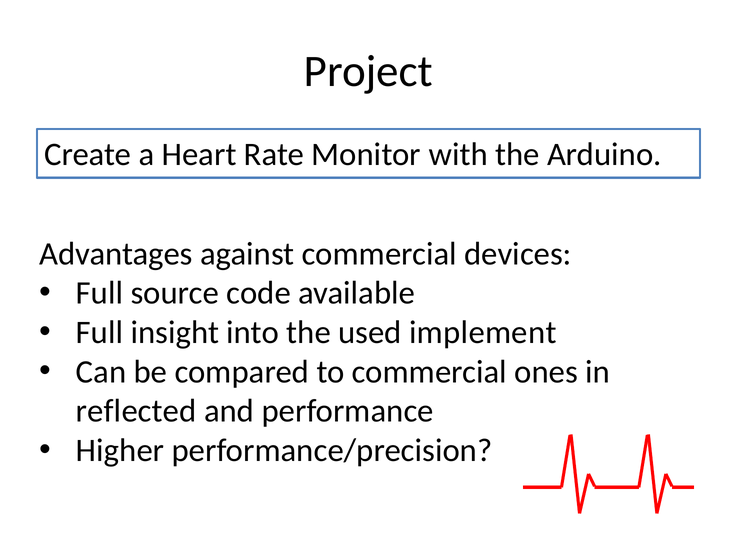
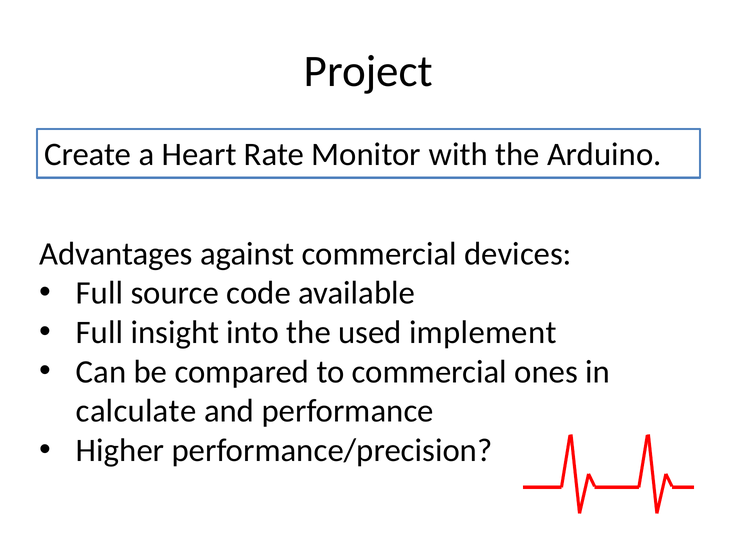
reflected: reflected -> calculate (136, 411)
